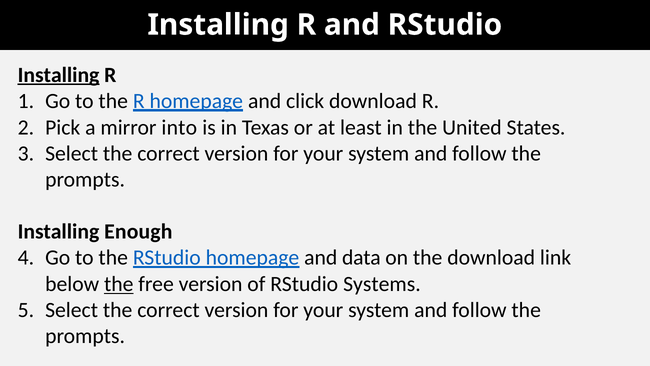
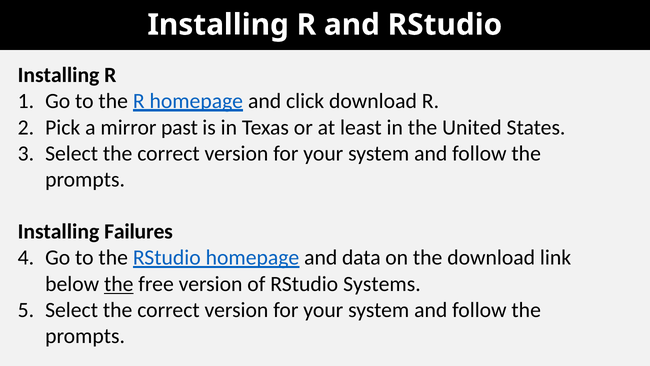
Installing underline: present -> none (59, 75)
into: into -> past (179, 127)
Enough: Enough -> Failures (139, 231)
